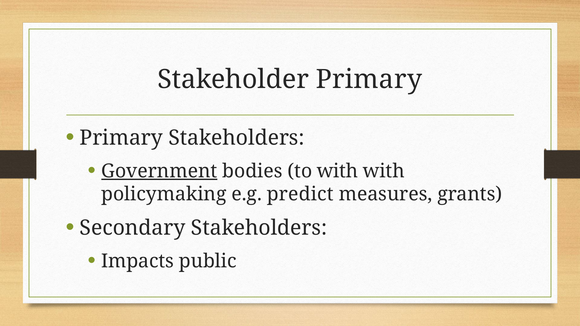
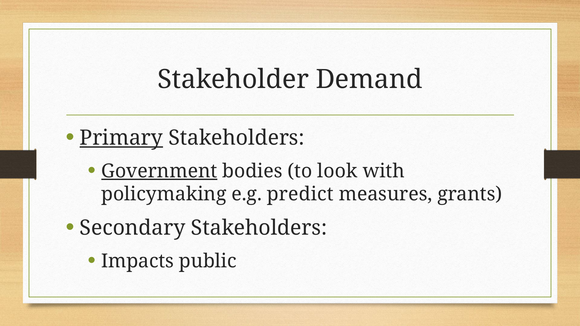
Stakeholder Primary: Primary -> Demand (369, 80)
Primary underline: none -> present (121, 138)
to with: with -> look (337, 171)
